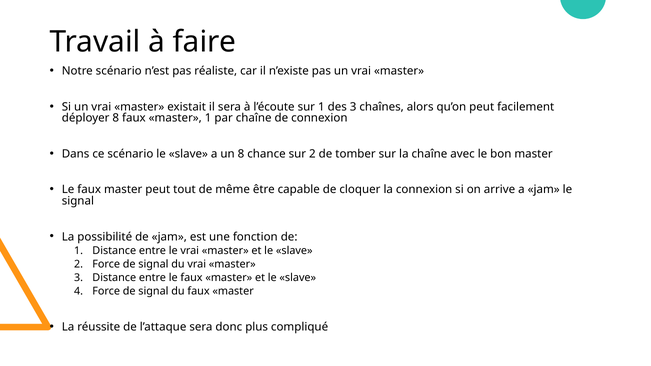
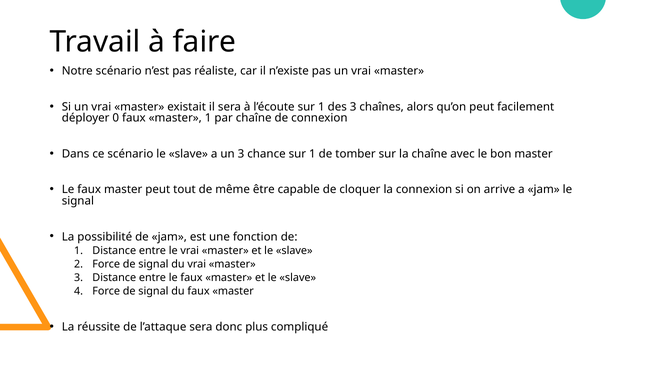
déployer 8: 8 -> 0 (116, 118)
un 8: 8 -> 3 (241, 154)
chance sur 2: 2 -> 1 (312, 154)
